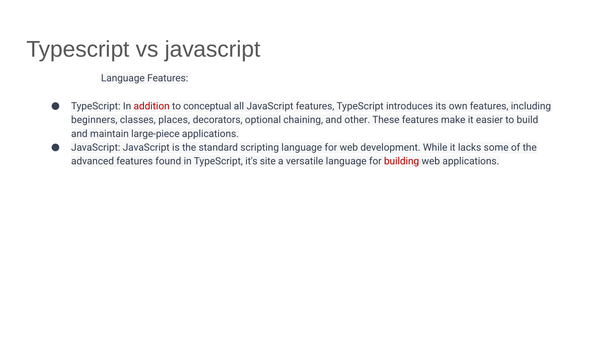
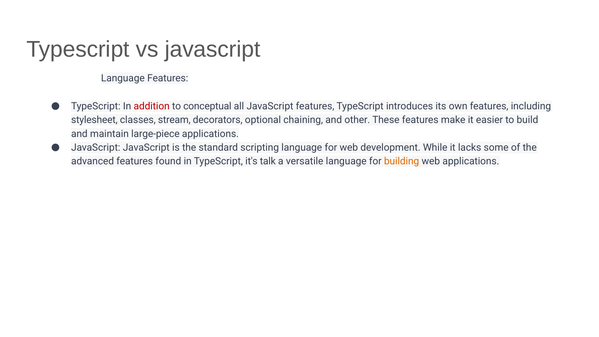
beginners: beginners -> stylesheet (94, 120)
places: places -> stream (174, 120)
site: site -> talk (268, 161)
building colour: red -> orange (402, 161)
